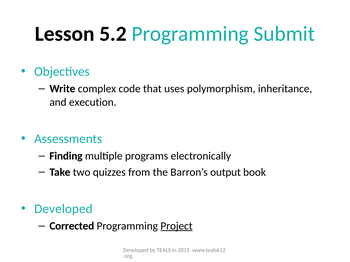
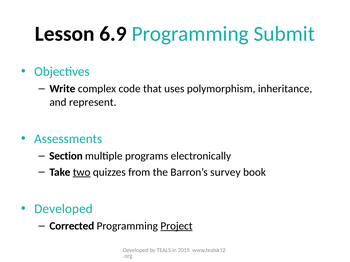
5.2: 5.2 -> 6.9 (113, 34)
execution: execution -> represent (93, 102)
Finding: Finding -> Section (66, 156)
two underline: none -> present (82, 172)
output: output -> survey (225, 172)
